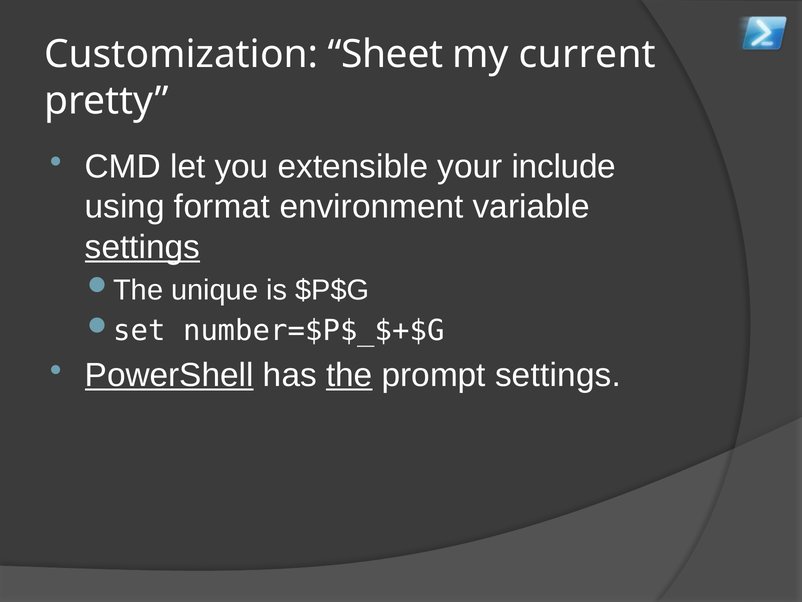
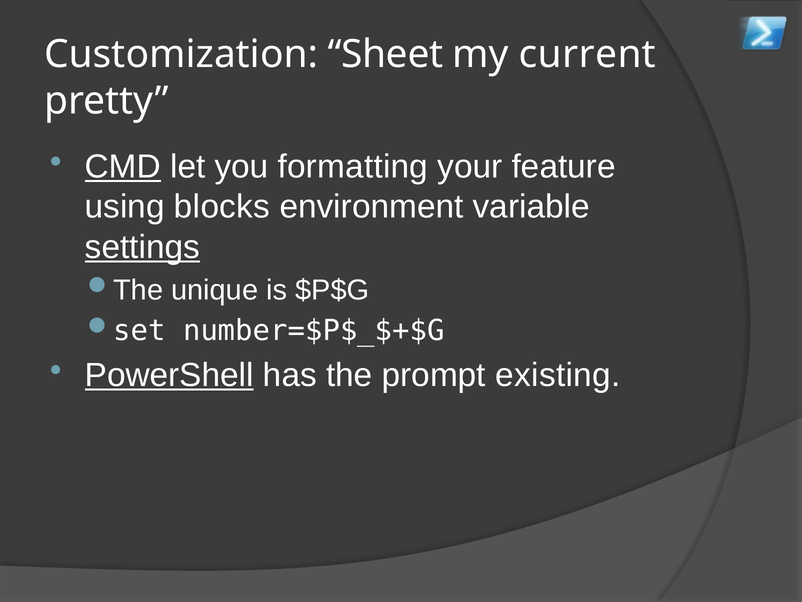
CMD underline: none -> present (123, 167)
extensible: extensible -> formatting (353, 167)
include: include -> feature (564, 167)
format: format -> blocks (222, 207)
the underline: present -> none (349, 375)
prompt settings: settings -> existing (558, 375)
